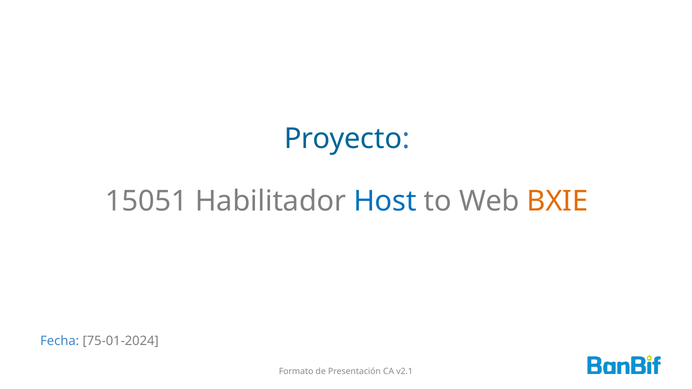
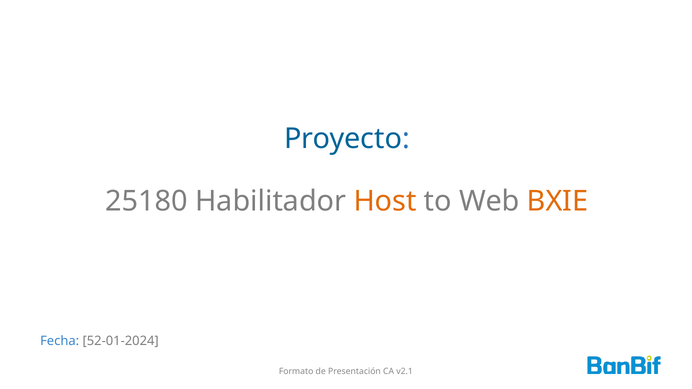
15051: 15051 -> 25180 (146, 201)
Host colour: blue -> orange (385, 201)
75-01-2024: 75-01-2024 -> 52-01-2024 (121, 341)
